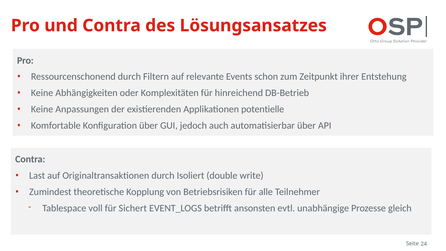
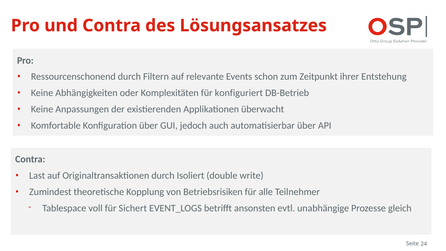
hinreichend: hinreichend -> konfiguriert (239, 93)
potentielle: potentielle -> überwacht (263, 109)
